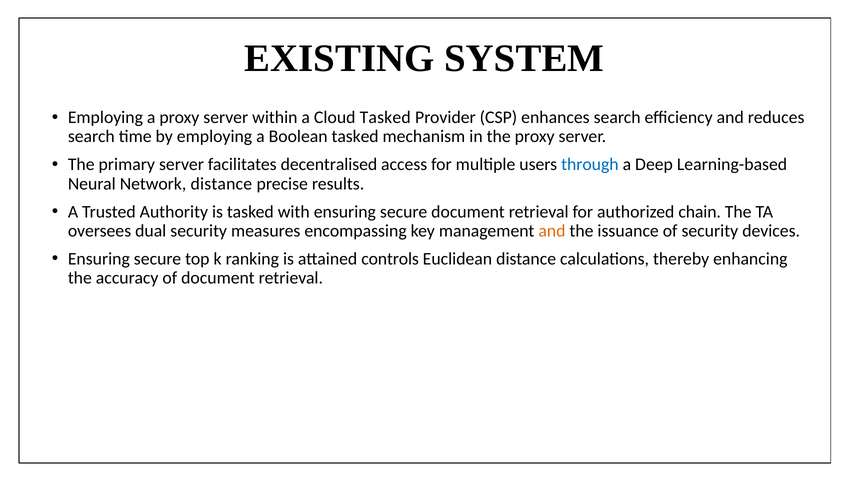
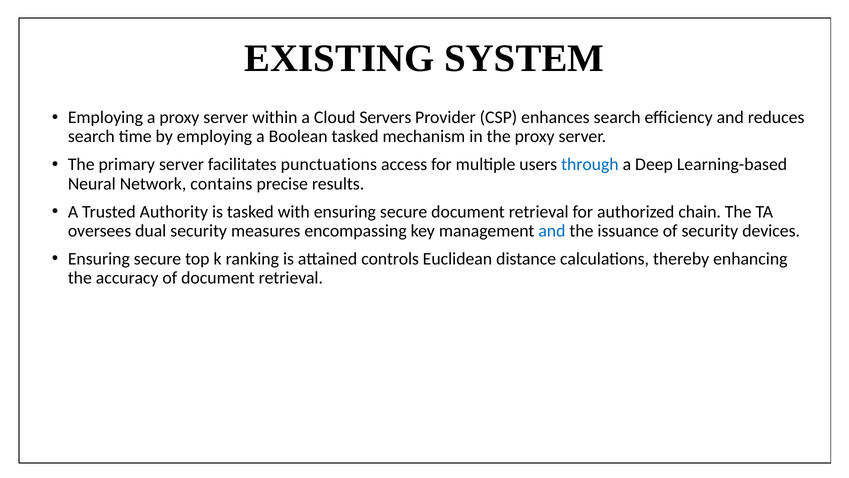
Cloud Tasked: Tasked -> Servers (385, 117)
decentralised: decentralised -> punctuations (329, 164)
Network distance: distance -> contains (221, 184)
and colour: orange -> blue (552, 231)
